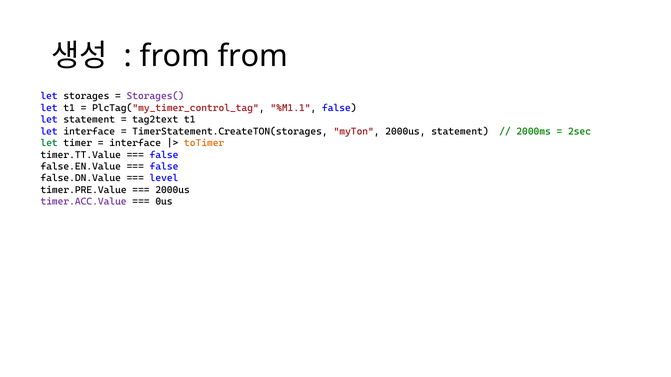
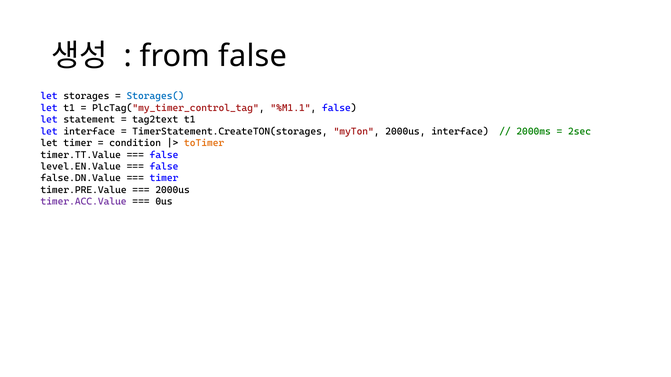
from from: from -> false (253, 56)
Storages( colour: purple -> blue (155, 96)
2000us statement: statement -> interface (460, 131)
let colour: green -> black (49, 143)
interface: interface -> condition (135, 143)
false.EN.Value: false.EN.Value -> level.EN.Value (81, 167)
level: level -> timer (164, 178)
